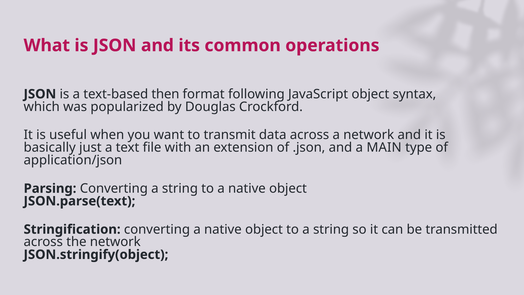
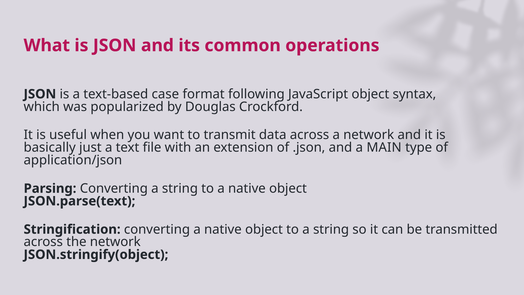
then: then -> case (165, 94)
